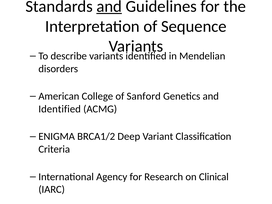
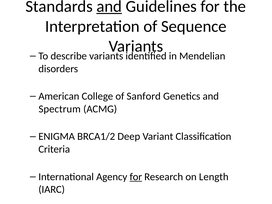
Identified: Identified -> Spectrum (60, 109)
for underline: none -> present (136, 177)
Clinical: Clinical -> Length (214, 177)
